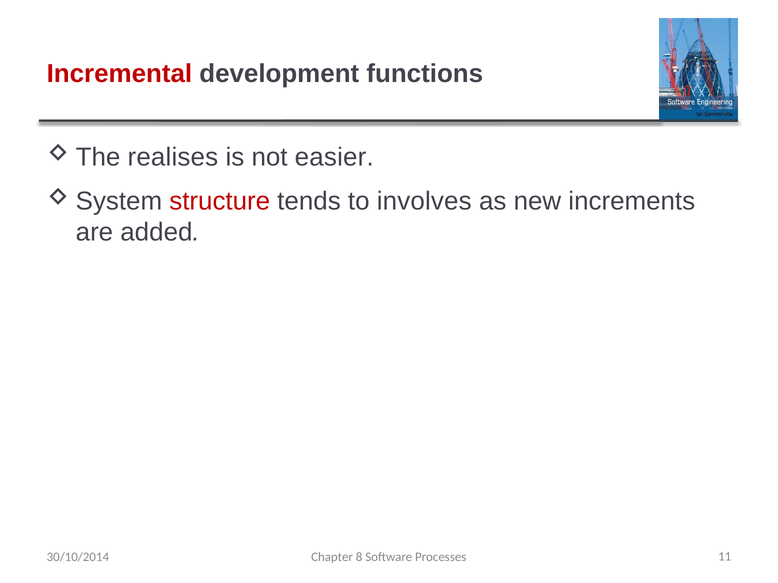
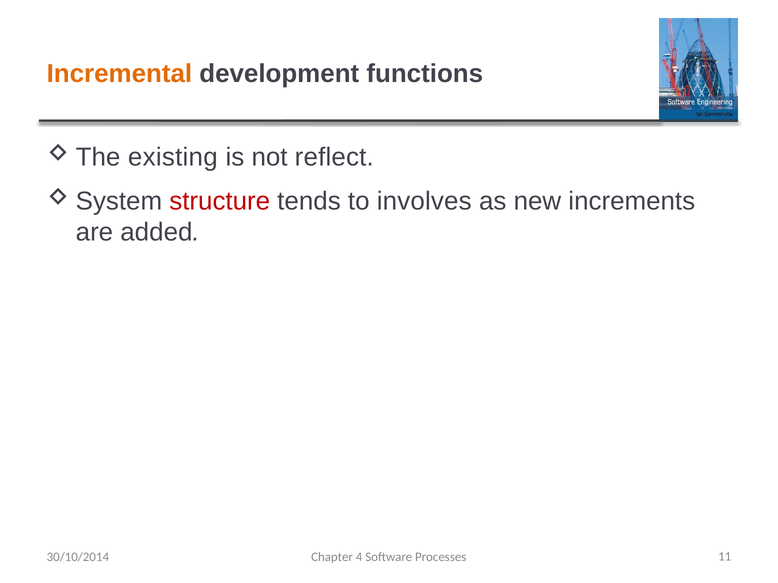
Incremental colour: red -> orange (119, 74)
realises: realises -> existing (173, 157)
easier: easier -> reflect (334, 157)
8: 8 -> 4 (359, 557)
